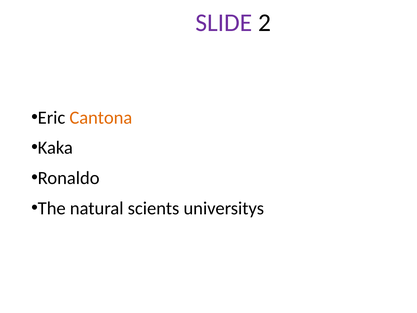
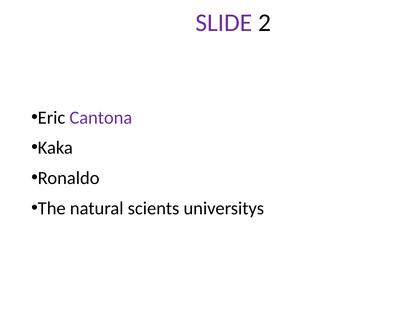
Cantona colour: orange -> purple (101, 117)
